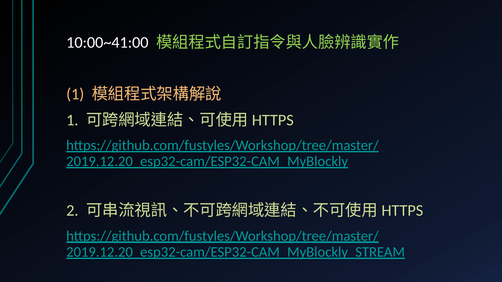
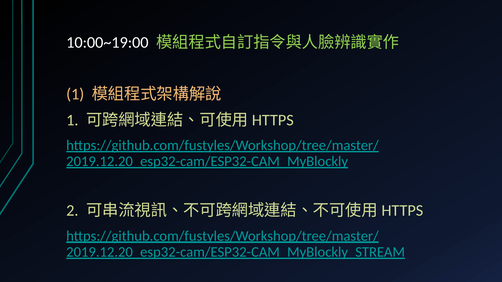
10:00~41:00: 10:00~41:00 -> 10:00~19:00 (107, 43)
